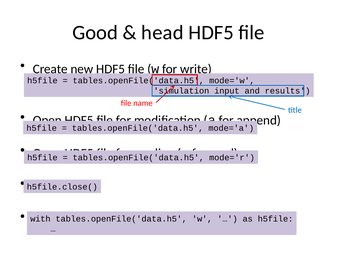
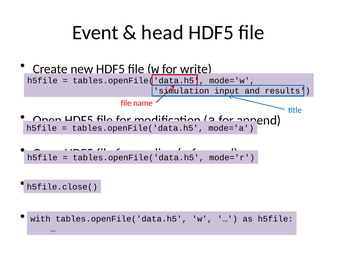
Good: Good -> Event (95, 33)
